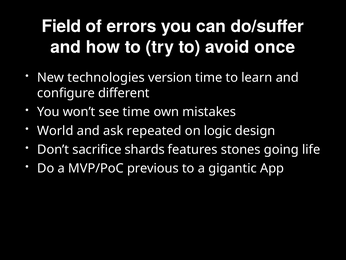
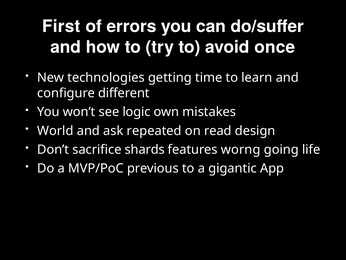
Field: Field -> First (61, 26)
version: version -> getting (170, 78)
see time: time -> logic (137, 112)
logic: logic -> read (218, 131)
stones: stones -> worng (241, 149)
